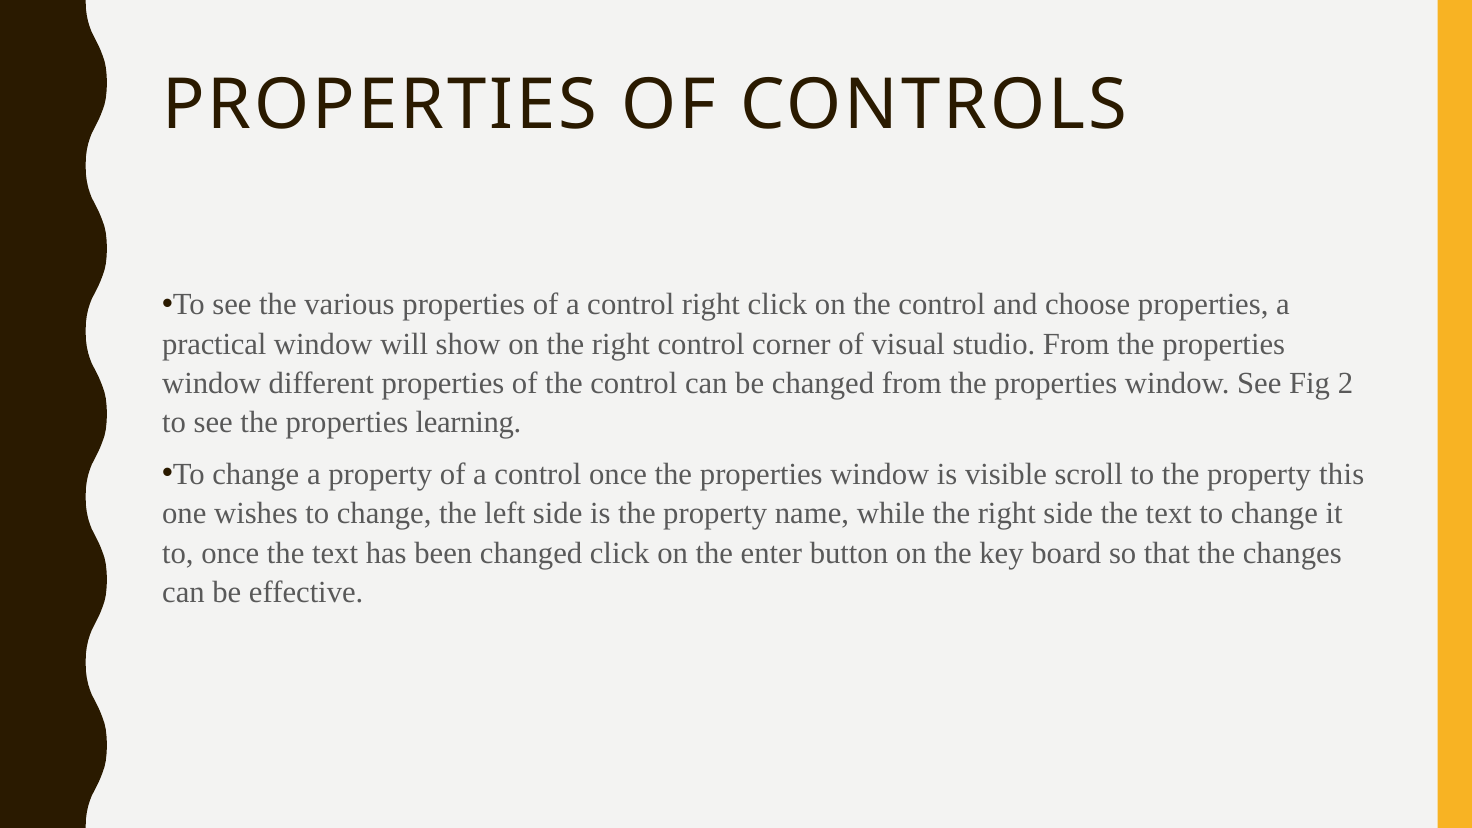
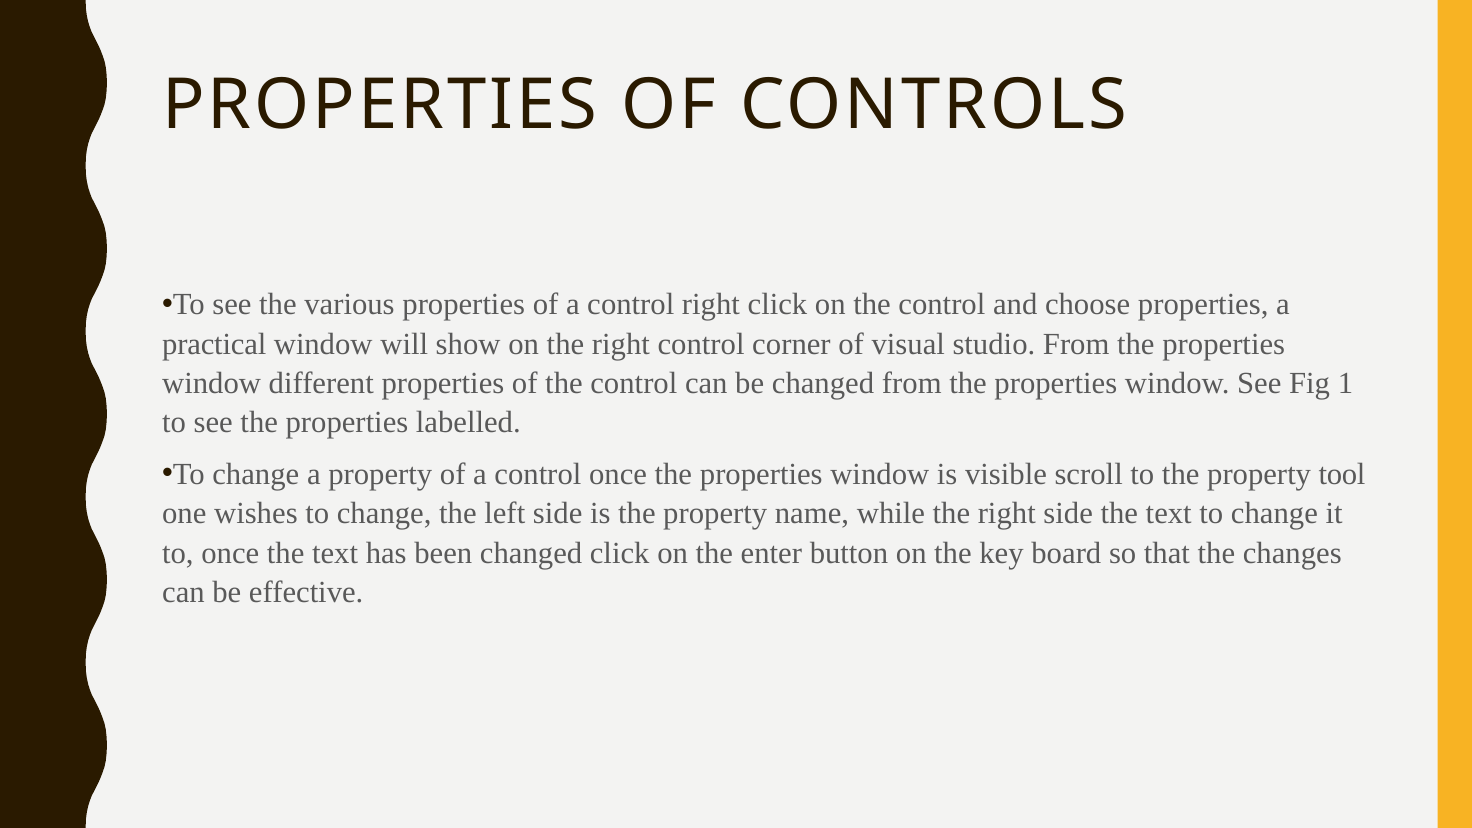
2: 2 -> 1 (1345, 383)
learning: learning -> labelled (468, 423)
this: this -> tool (1342, 474)
